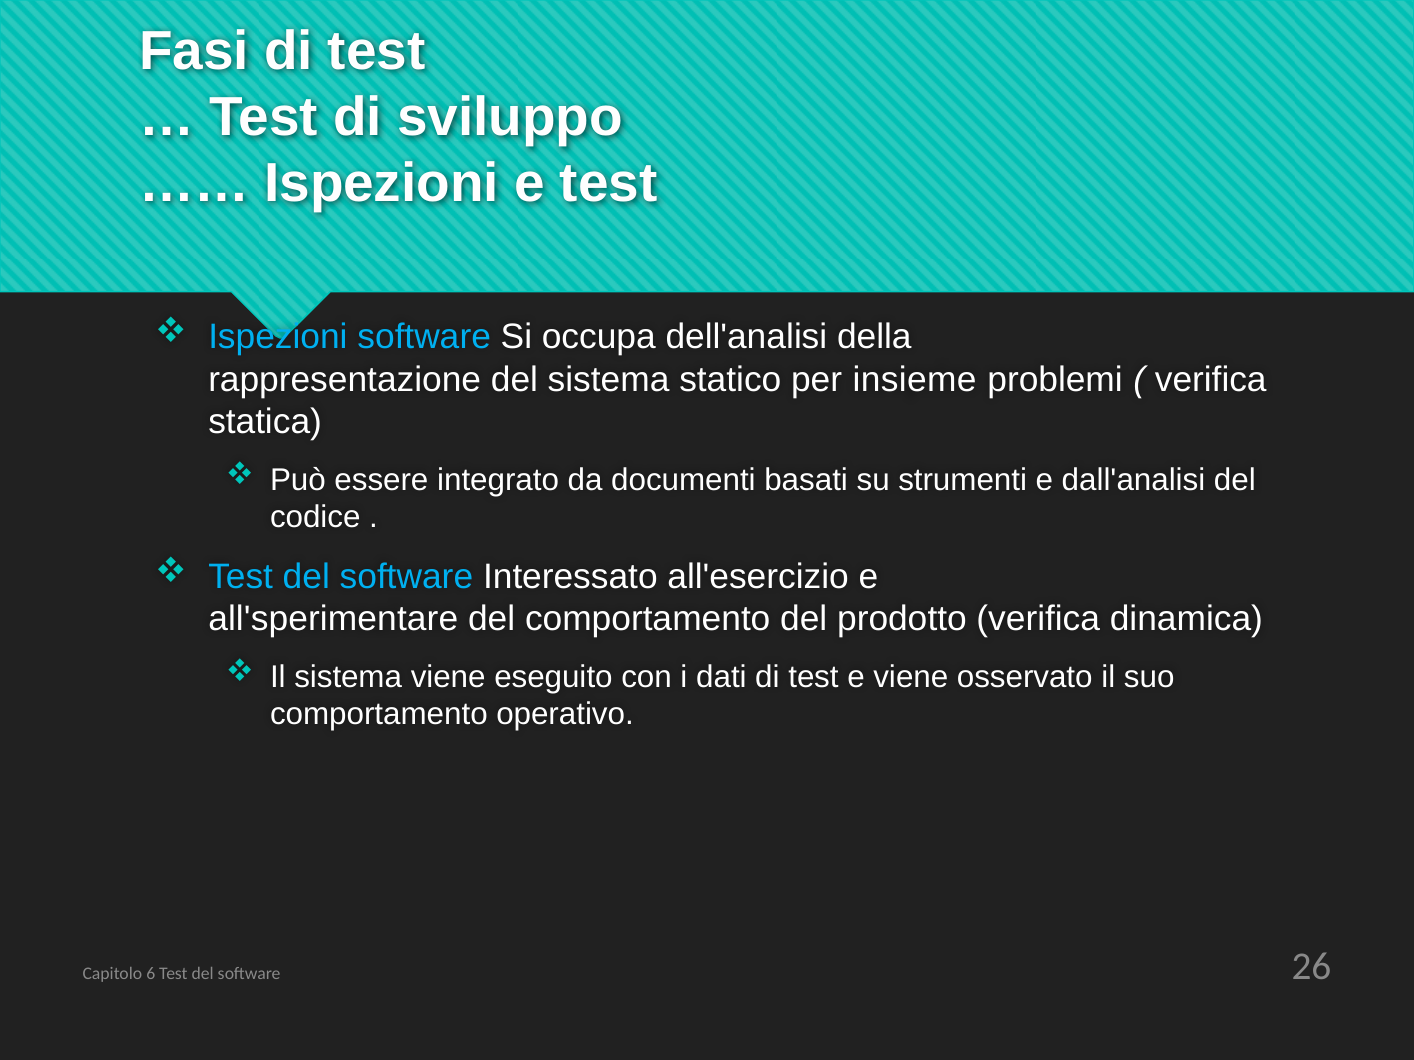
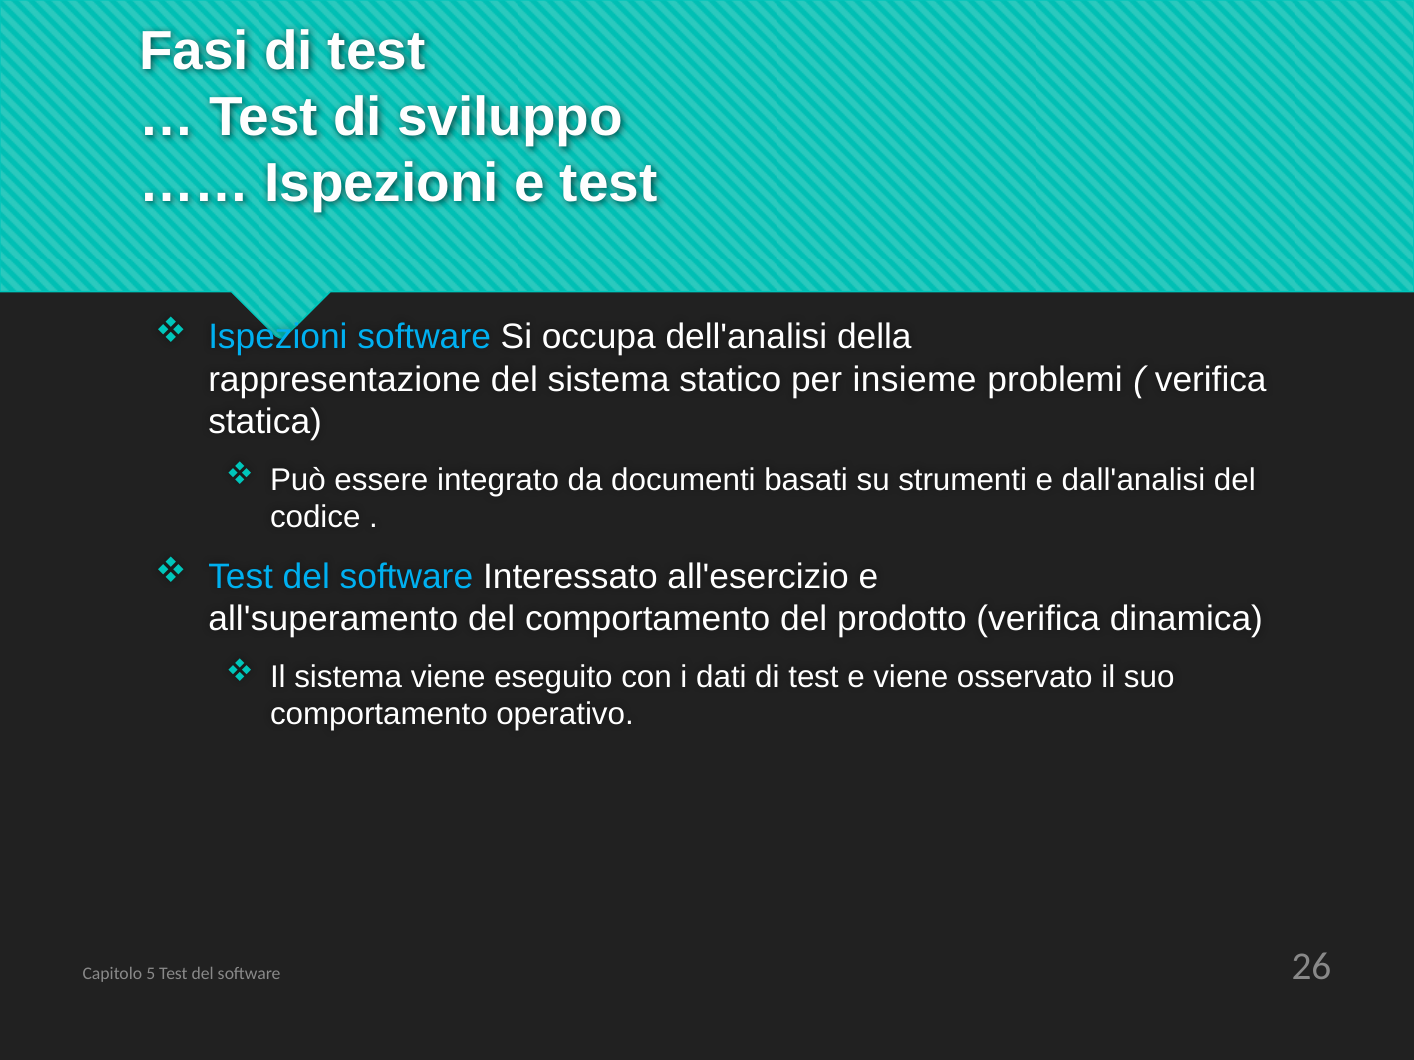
all'sperimentare: all'sperimentare -> all'superamento (333, 619)
6: 6 -> 5 (151, 974)
